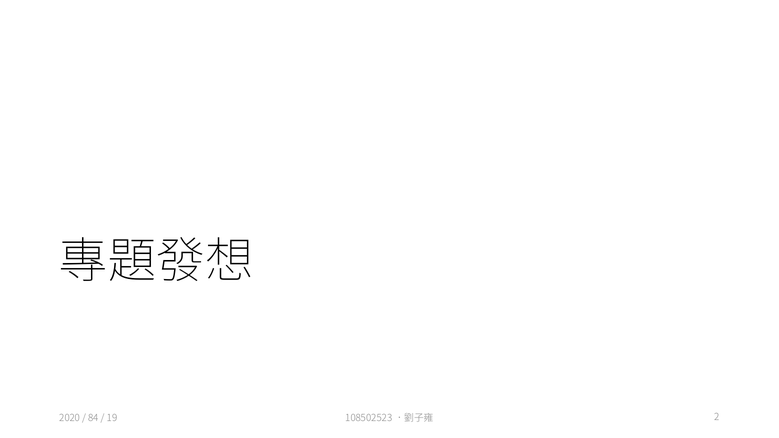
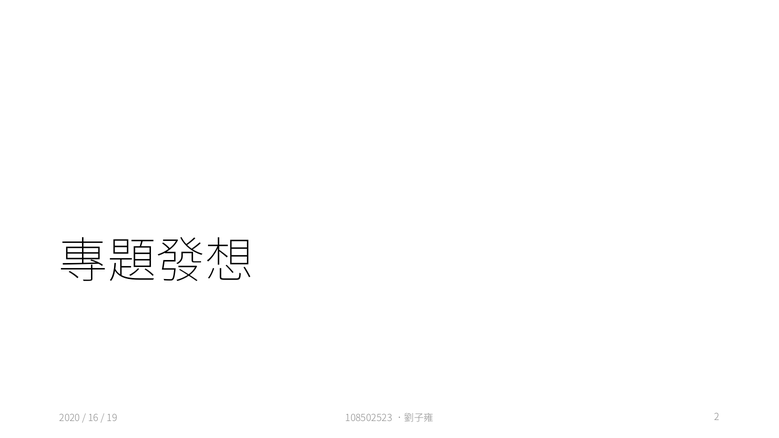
84: 84 -> 16 (93, 418)
